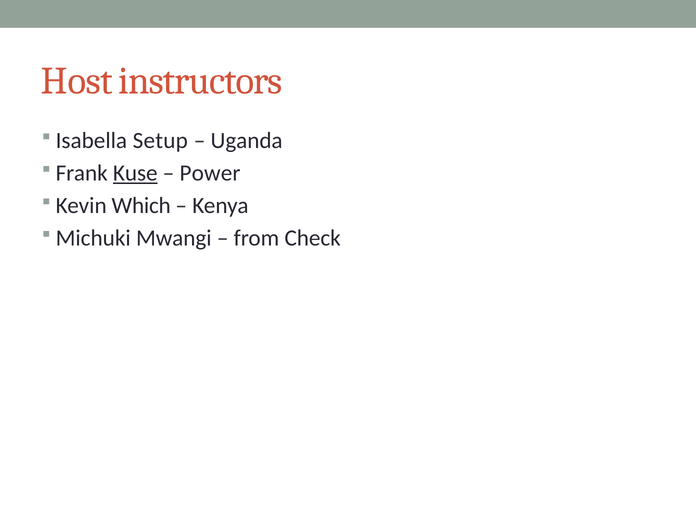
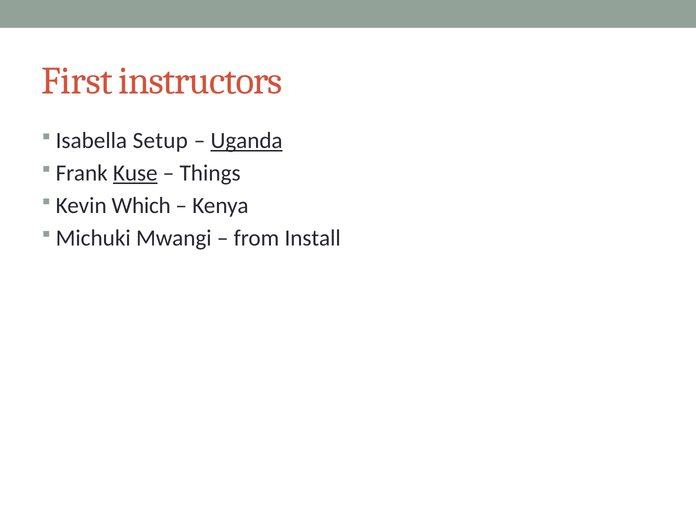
Host: Host -> First (77, 81)
Uganda underline: none -> present (247, 141)
Power: Power -> Things (210, 173)
Check: Check -> Install (313, 238)
